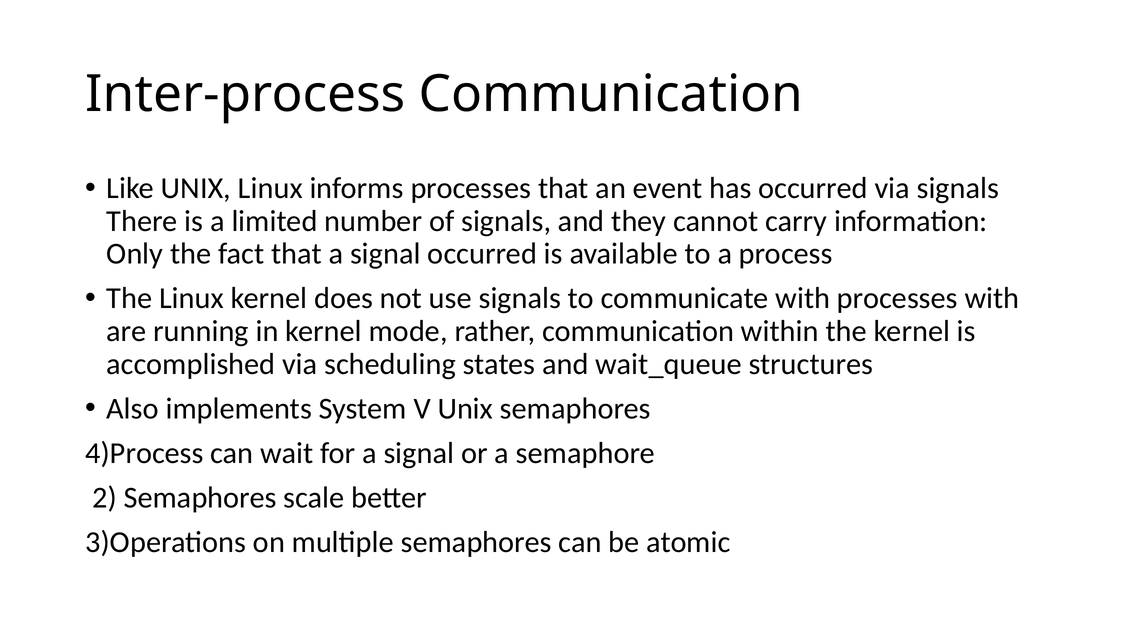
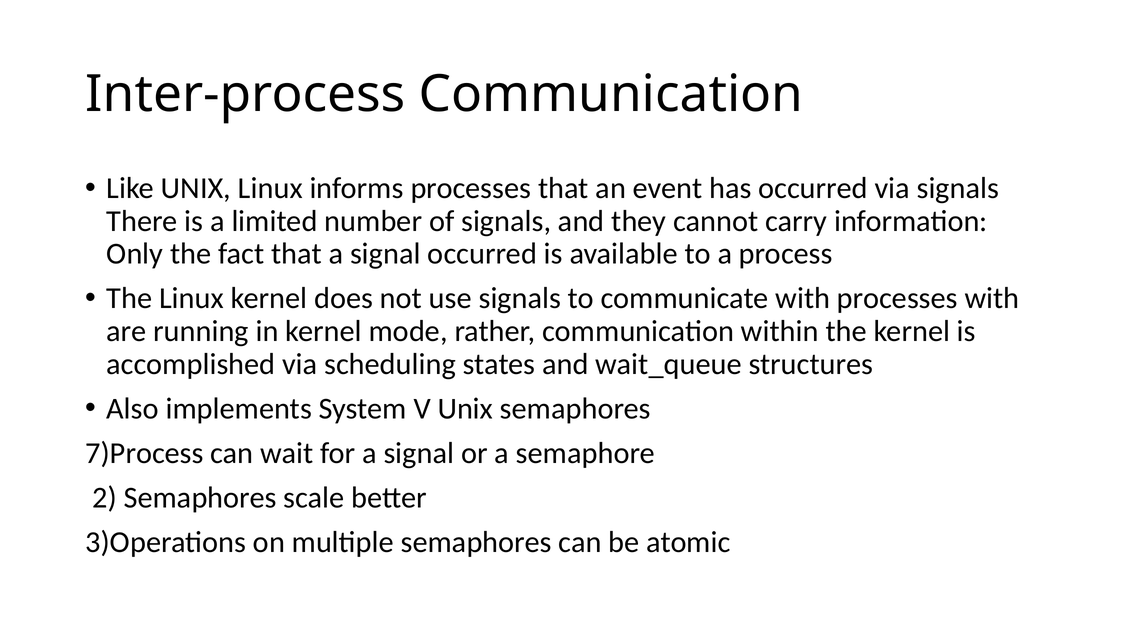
4)Process: 4)Process -> 7)Process (145, 453)
